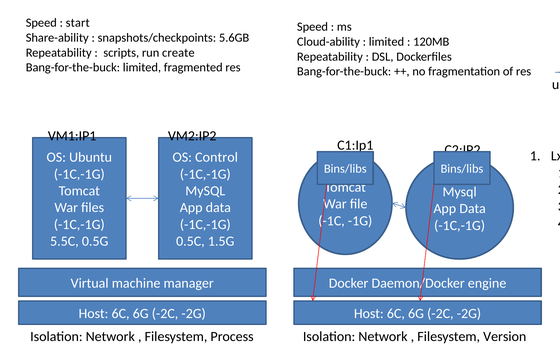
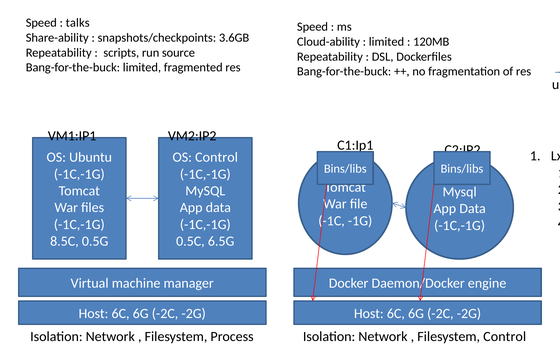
start: start -> talks (78, 23)
5.6GB: 5.6GB -> 3.6GB (234, 38)
create: create -> source (178, 53)
5.5C: 5.5C -> 8.5C (64, 241)
1.5G: 1.5G -> 6.5G (221, 241)
Filesystem Version: Version -> Control (505, 336)
